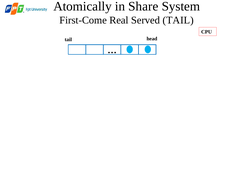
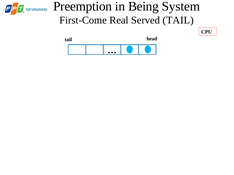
Atomically: Atomically -> Preemption (83, 6)
Share: Share -> Being (143, 6)
